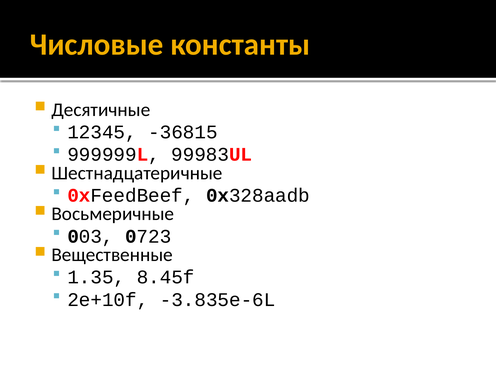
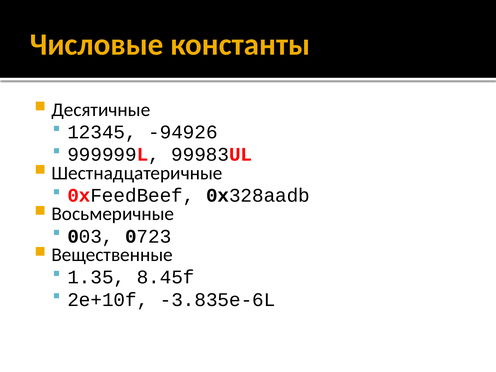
-36815: -36815 -> -94926 (183, 132)
